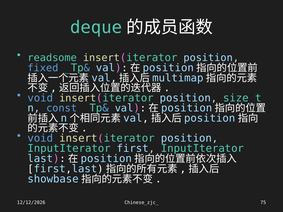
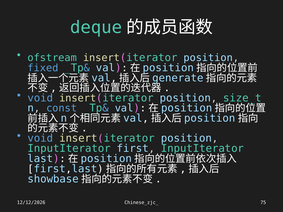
readsome: readsome -> ofstream (52, 58)
multimap: multimap -> generate (178, 78)
